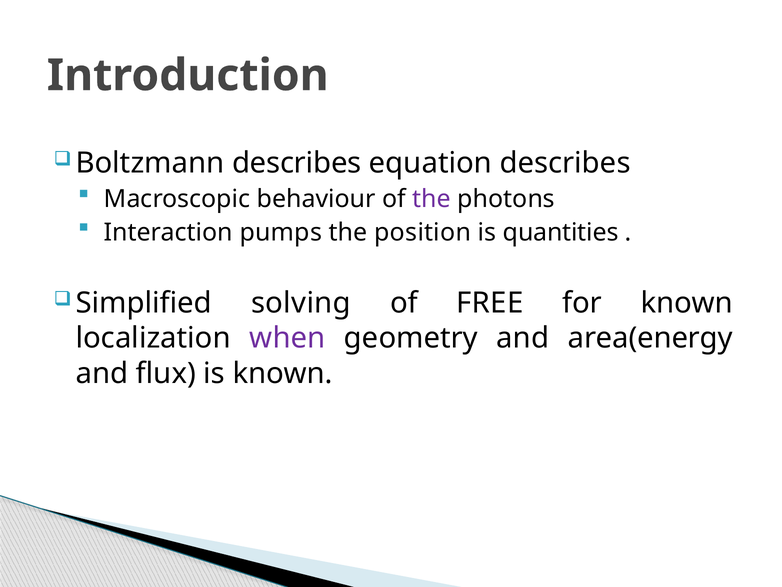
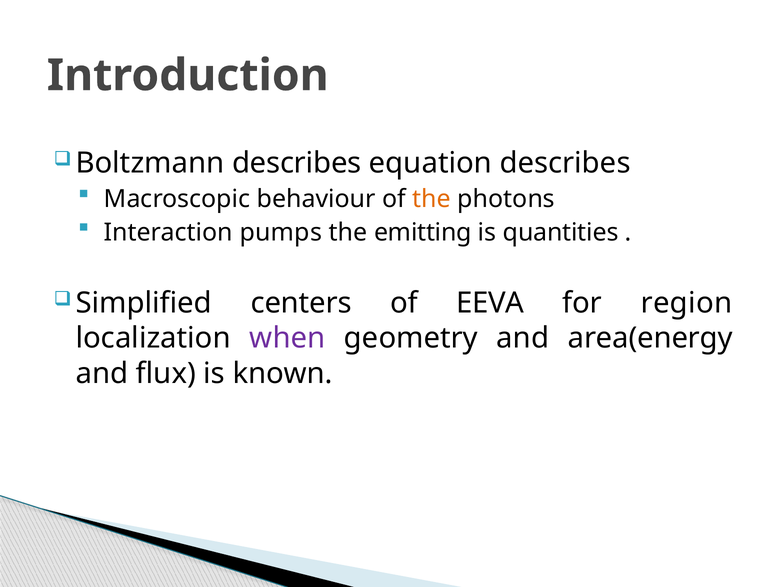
the colour: purple -> orange (432, 199)
position: position -> emitting (423, 232)
solving: solving -> centers (301, 303)
FREE: FREE -> EEVA (490, 303)
for known: known -> region (687, 303)
